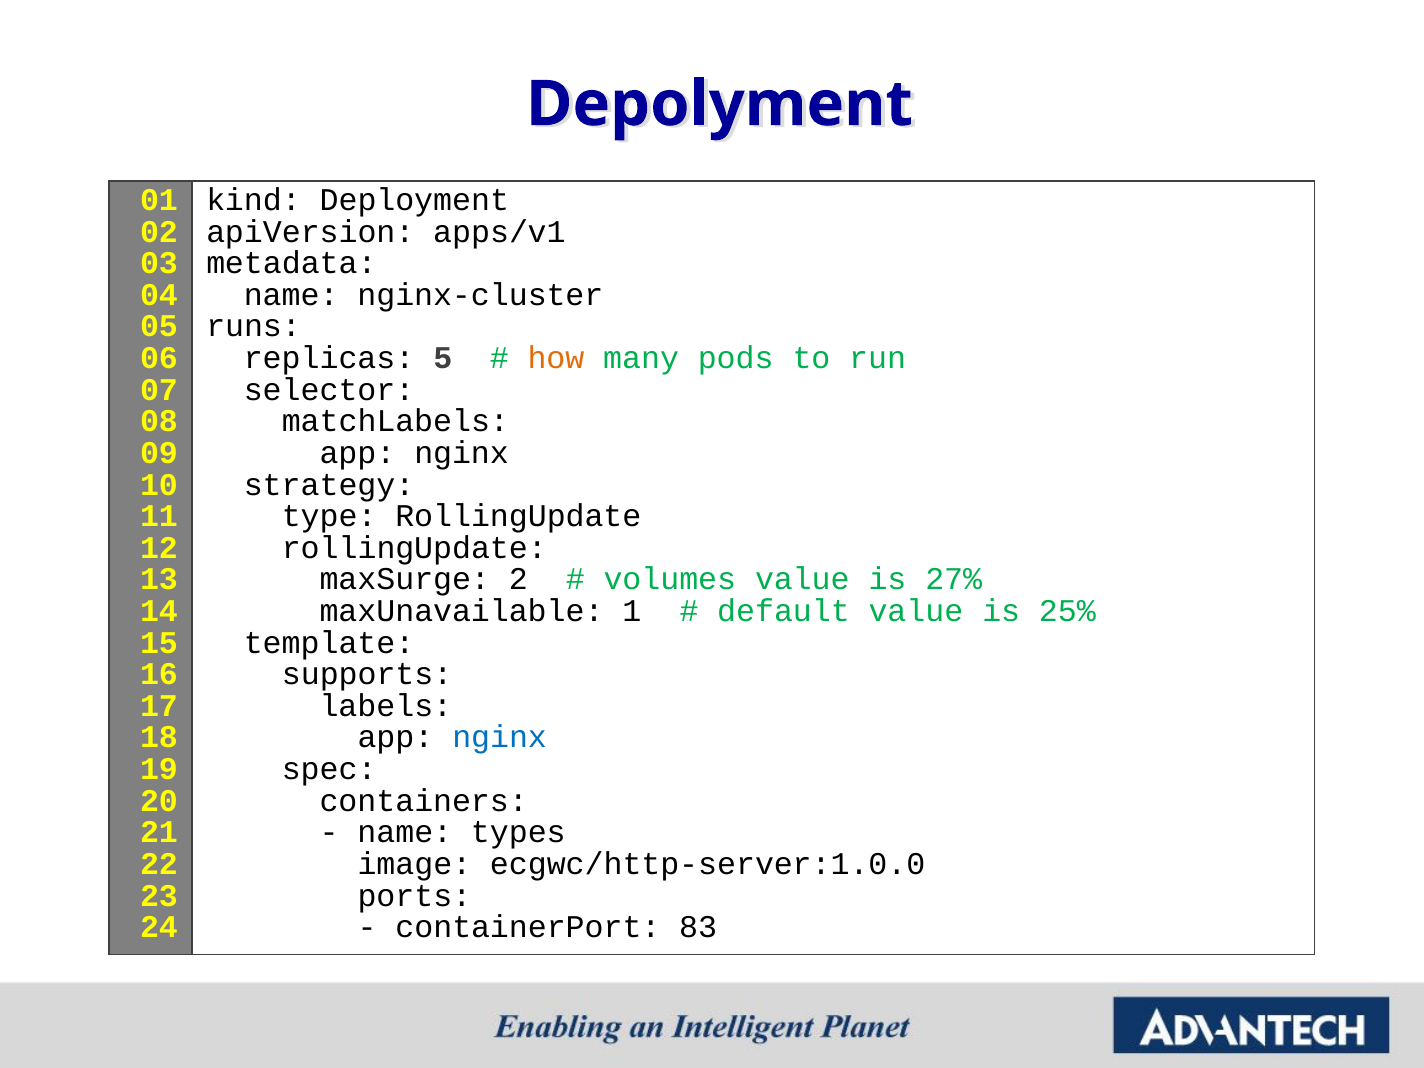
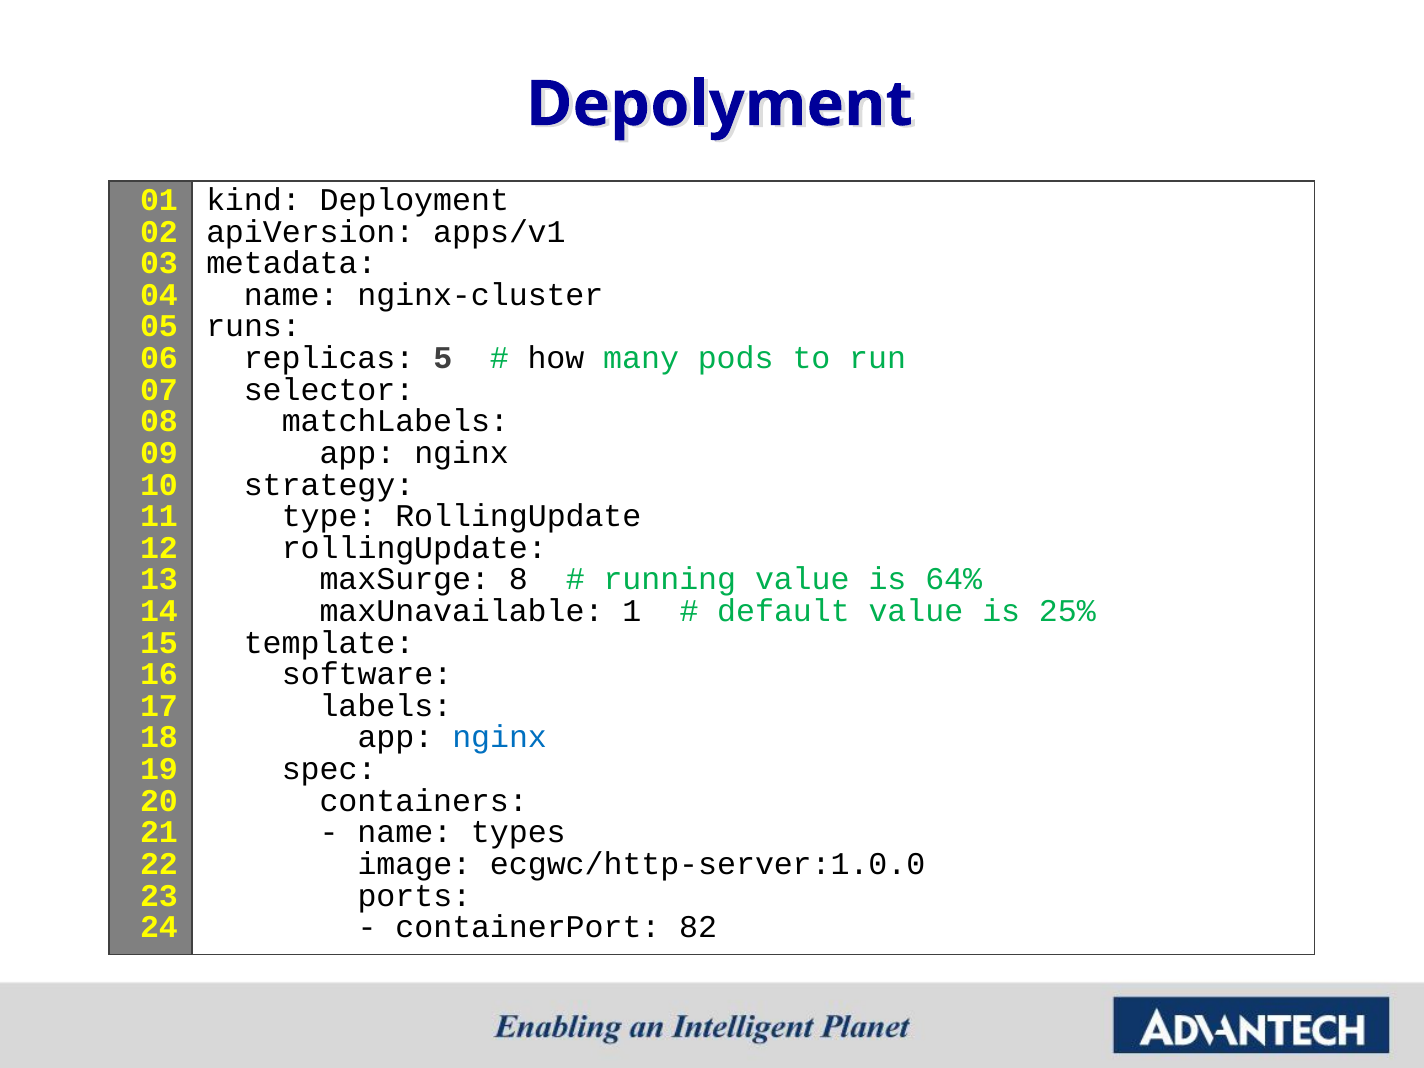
how colour: orange -> black (556, 358)
2: 2 -> 8 (518, 579)
volumes: volumes -> running (670, 579)
27%: 27% -> 64% (954, 579)
supports: supports -> software (367, 674)
83: 83 -> 82 (698, 927)
